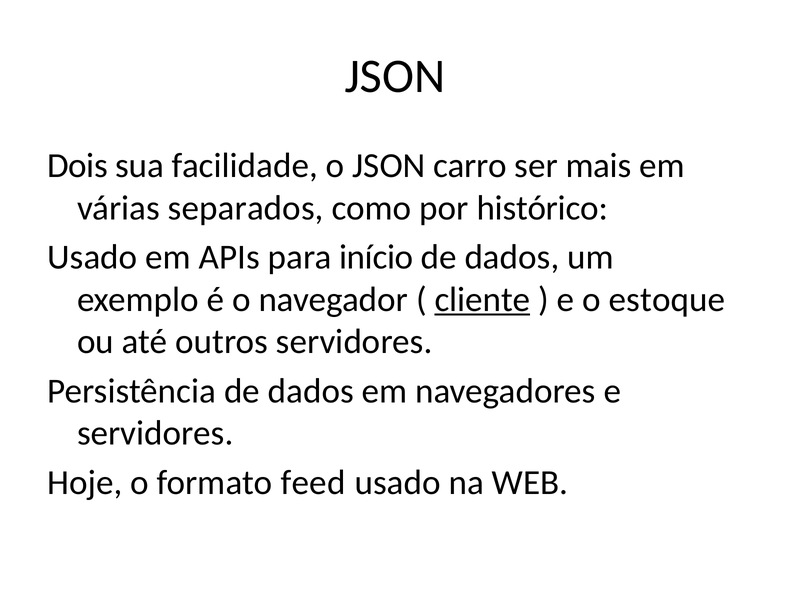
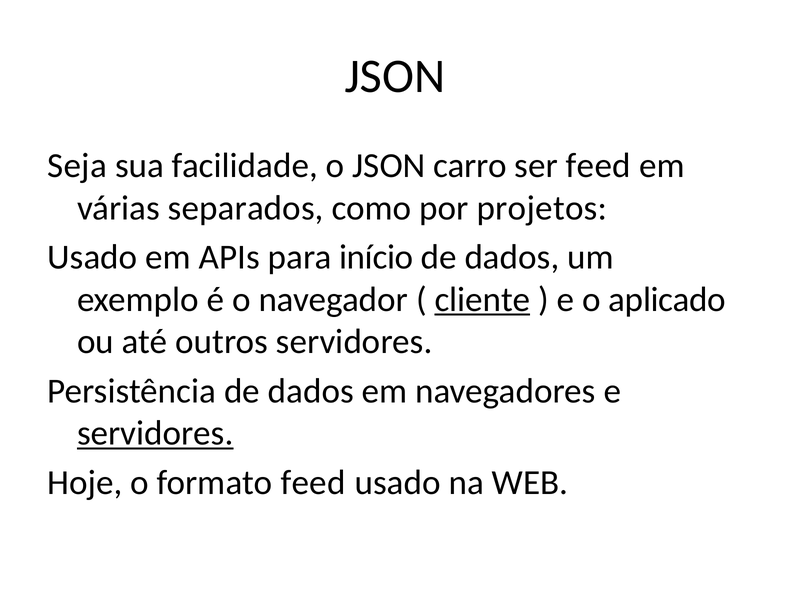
Dois: Dois -> Seja (77, 166)
ser mais: mais -> feed (598, 166)
histórico: histórico -> projetos (542, 208)
estoque: estoque -> aplicado (667, 299)
servidores underline: none -> present (155, 433)
